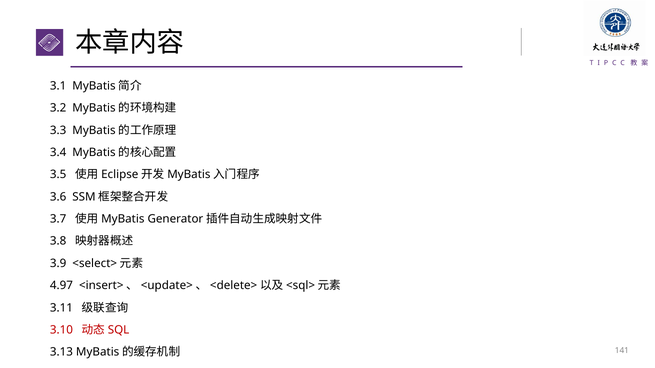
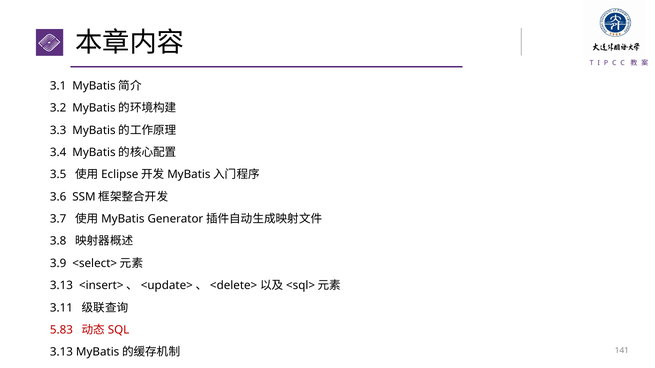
4.97: 4.97 -> 3.13 (61, 286)
3.10: 3.10 -> 5.83 (61, 330)
